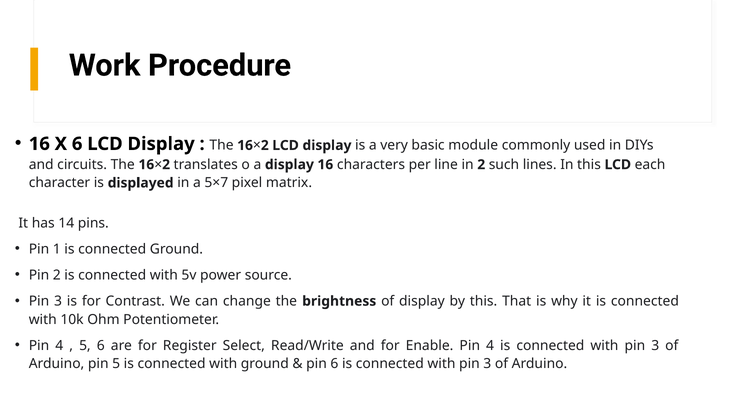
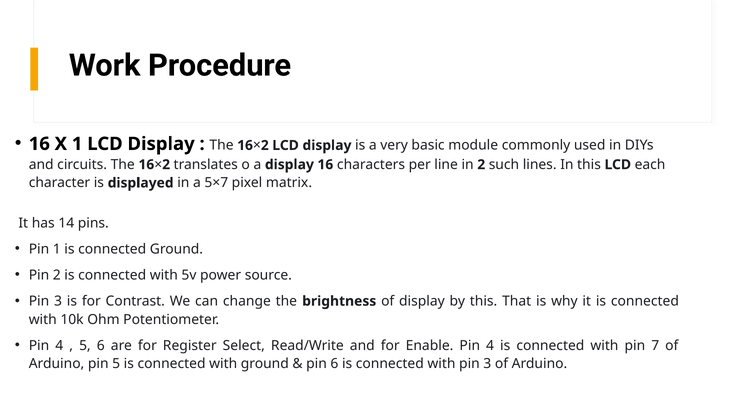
X 6: 6 -> 1 (77, 144)
3: 3 -> 7 (655, 346)
